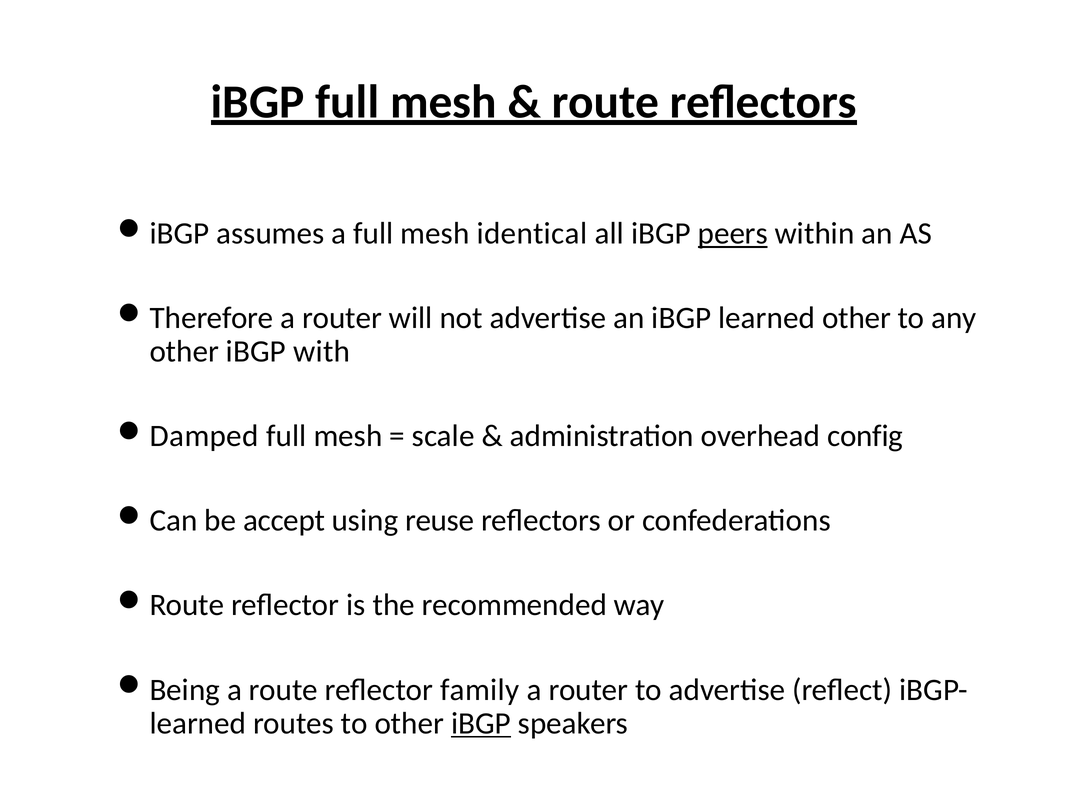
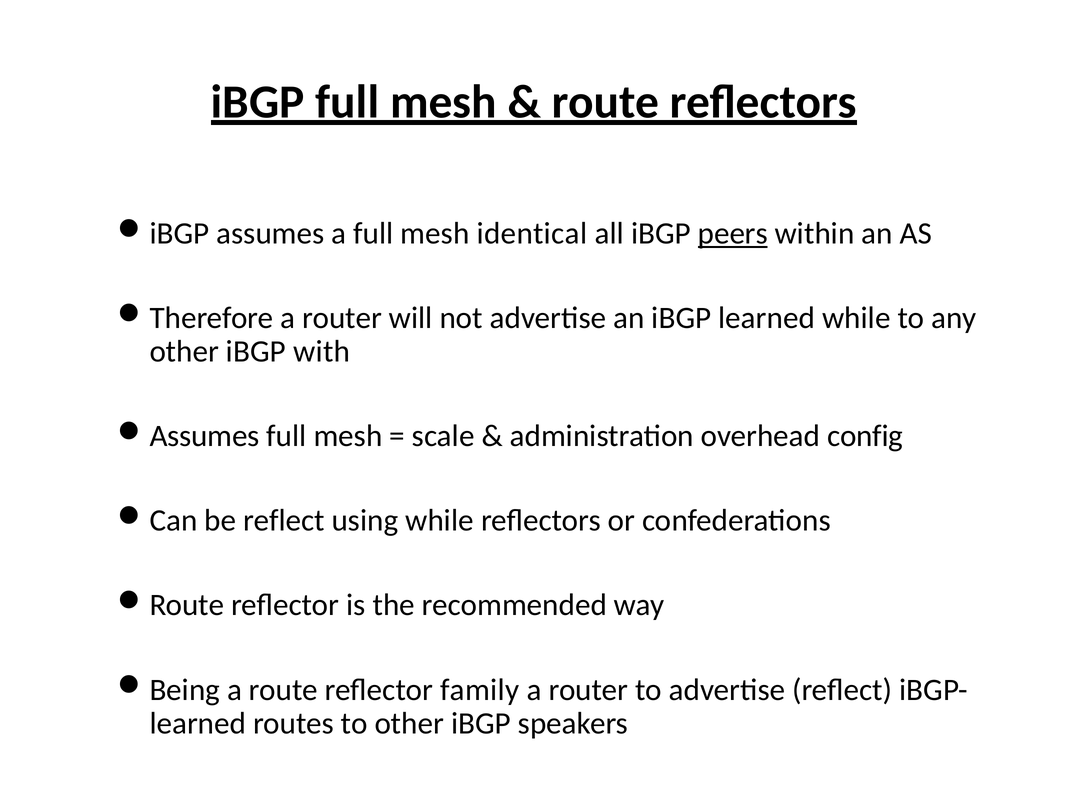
learned other: other -> while (856, 318)
Damped: Damped -> Assumes (204, 436)
be accept: accept -> reflect (284, 521)
using reuse: reuse -> while (440, 521)
iBGP underline: present -> none (481, 723)
